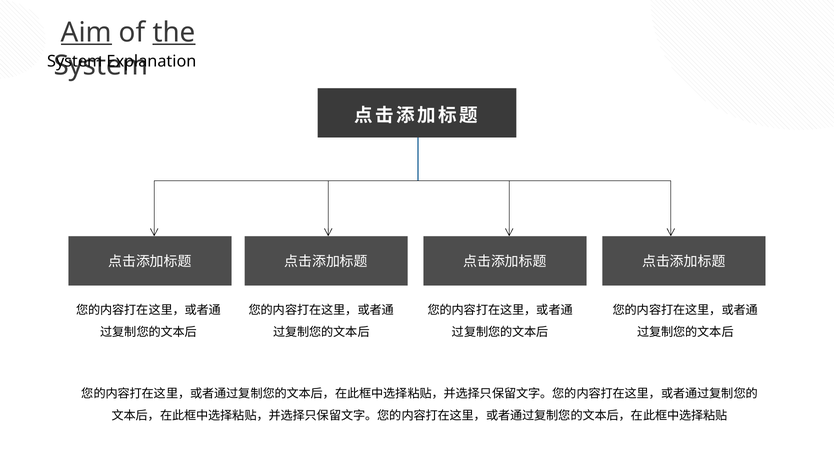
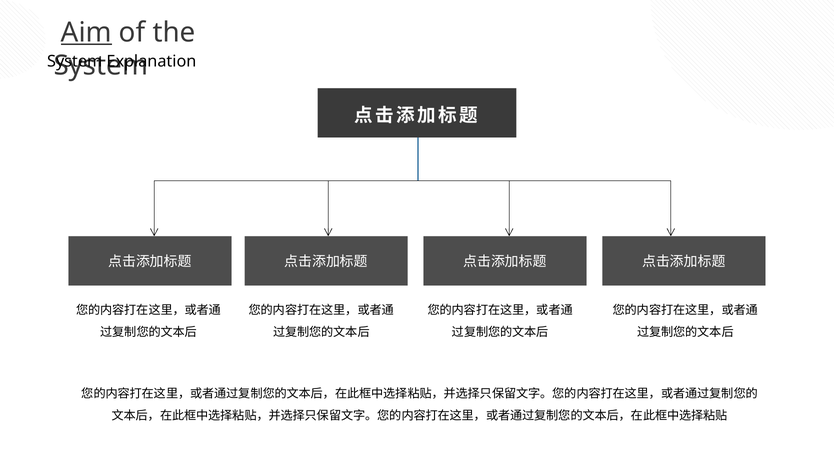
the underline: present -> none (174, 32)
